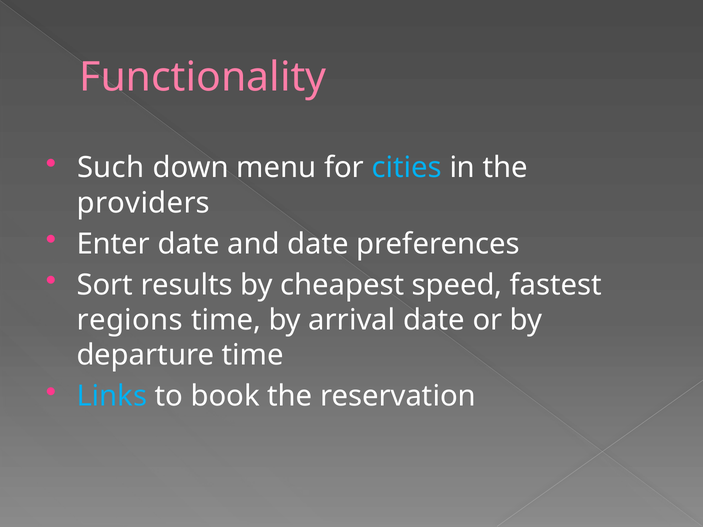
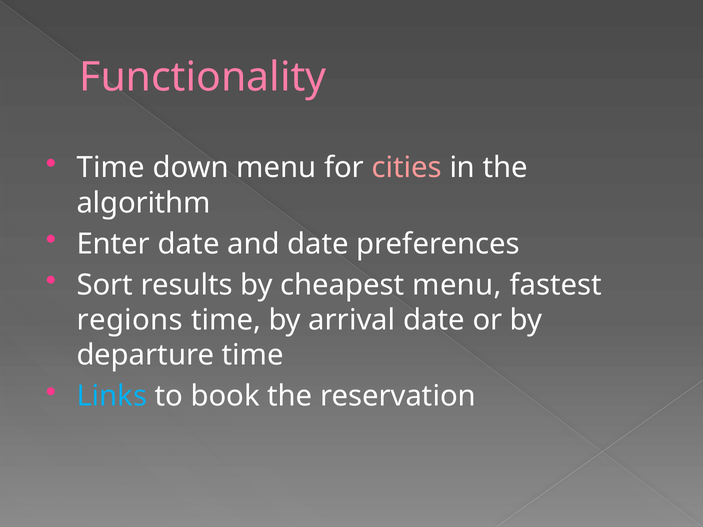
Such: Such -> Time (111, 168)
cities colour: light blue -> pink (407, 168)
providers: providers -> algorithm (144, 203)
cheapest speed: speed -> menu (457, 285)
